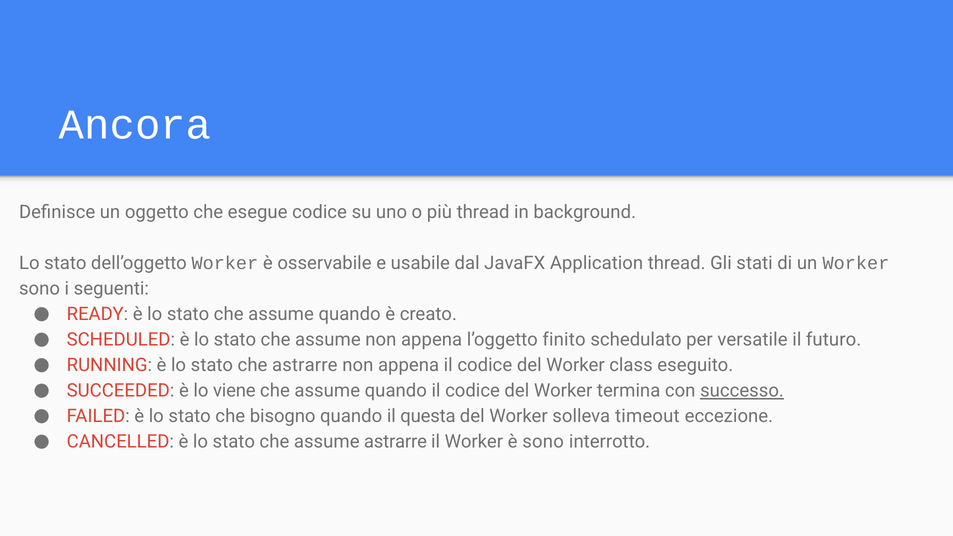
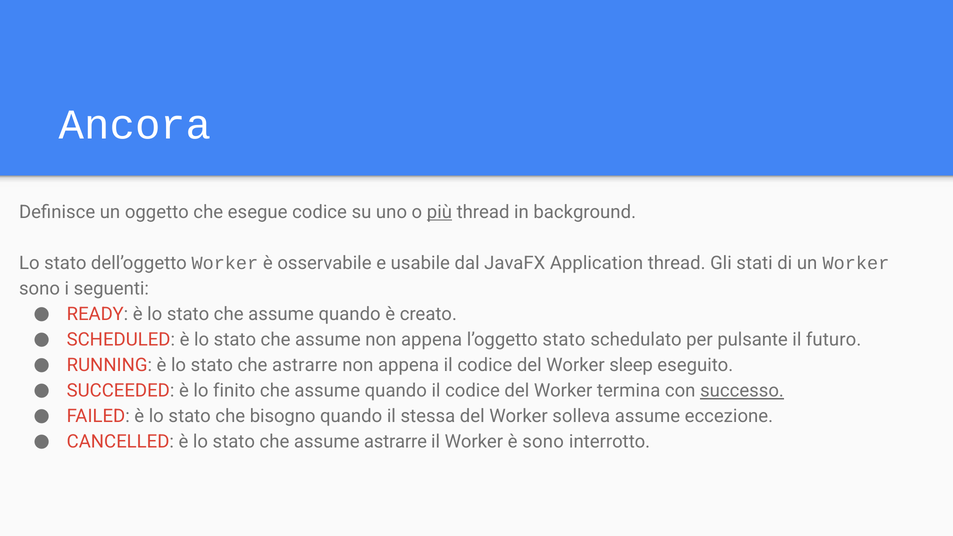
più underline: none -> present (439, 212)
l’oggetto finito: finito -> stato (564, 340)
versatile: versatile -> pulsante (753, 340)
class: class -> sleep (631, 365)
viene: viene -> finito (234, 391)
questa: questa -> stessa (428, 416)
solleva timeout: timeout -> assume (647, 416)
